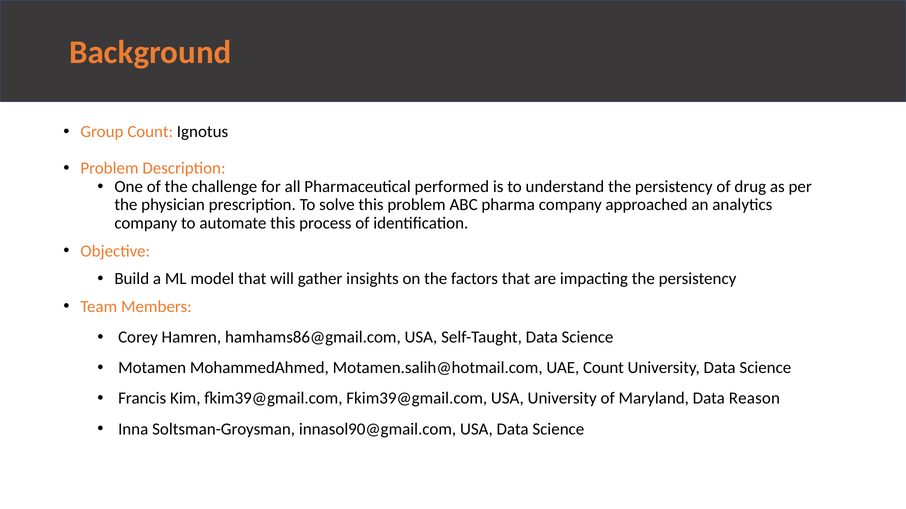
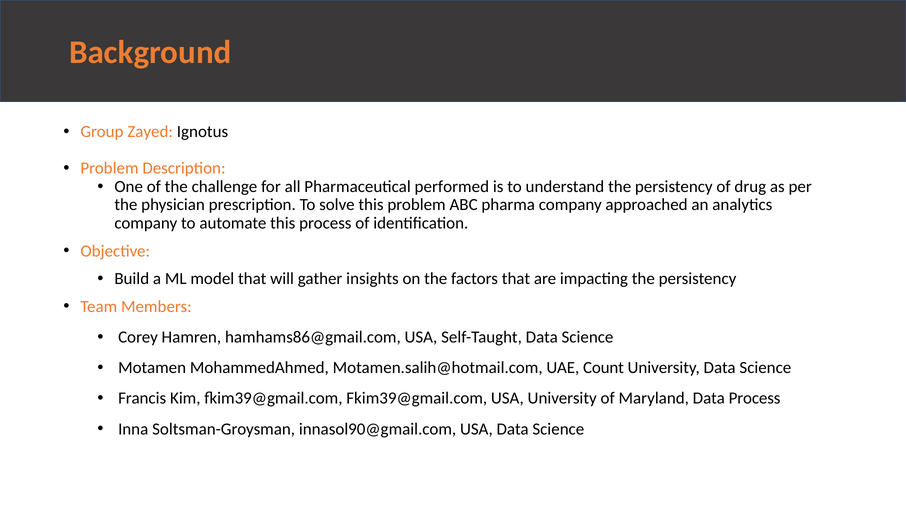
Group Count: Count -> Zayed (150, 132)
Data Reason: Reason -> Process (755, 399)
